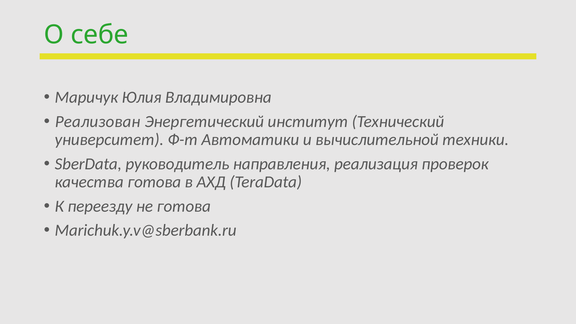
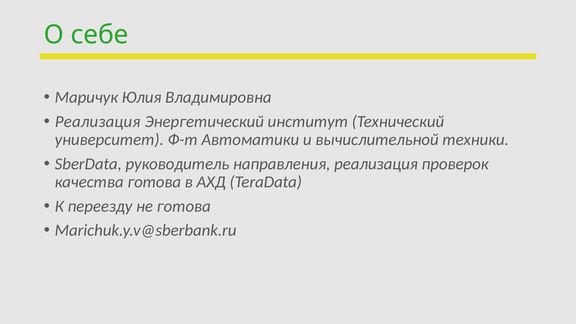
Реализован: Реализован -> Реализация (98, 122)
